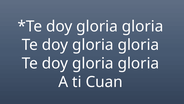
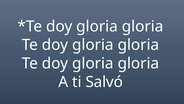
Cuan: Cuan -> Salvó (104, 82)
